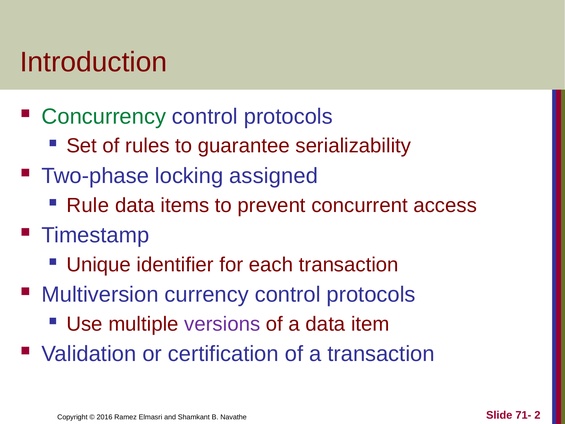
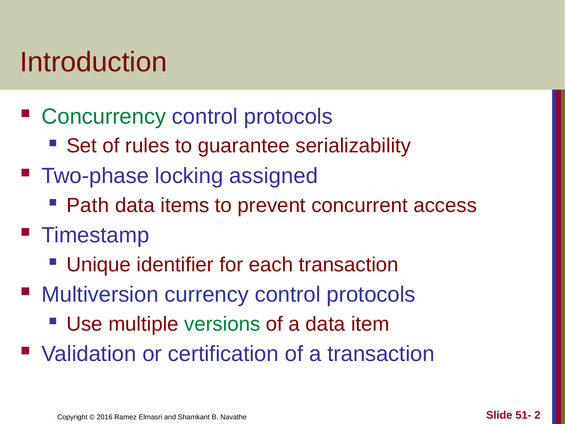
Rule: Rule -> Path (88, 205)
versions colour: purple -> green (222, 324)
71-: 71- -> 51- (523, 415)
